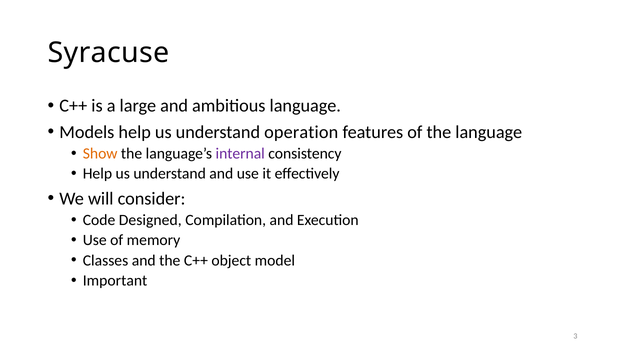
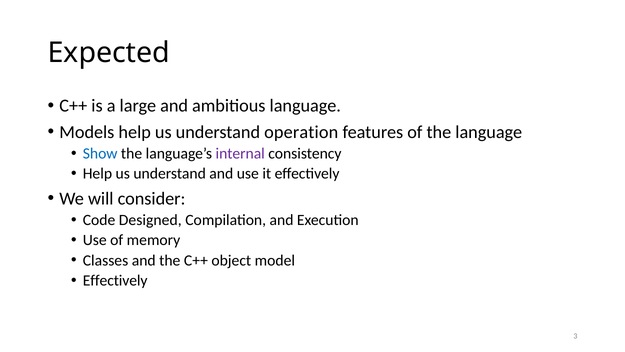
Syracuse: Syracuse -> Expected (109, 53)
Show colour: orange -> blue (100, 153)
Important: Important -> Effectively (115, 280)
